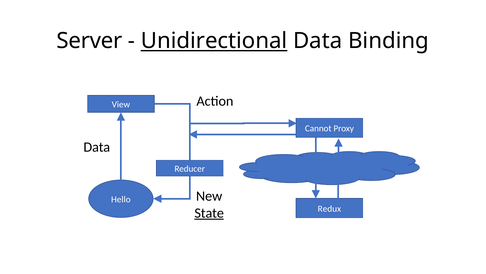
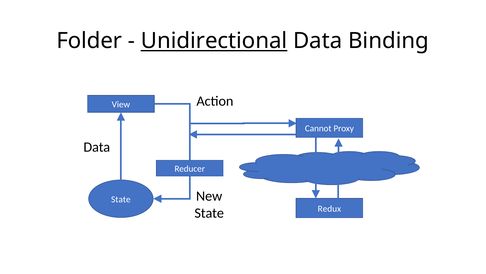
Server: Server -> Folder (89, 41)
Hello: Hello -> State (121, 199)
State underline: present -> none (209, 213)
